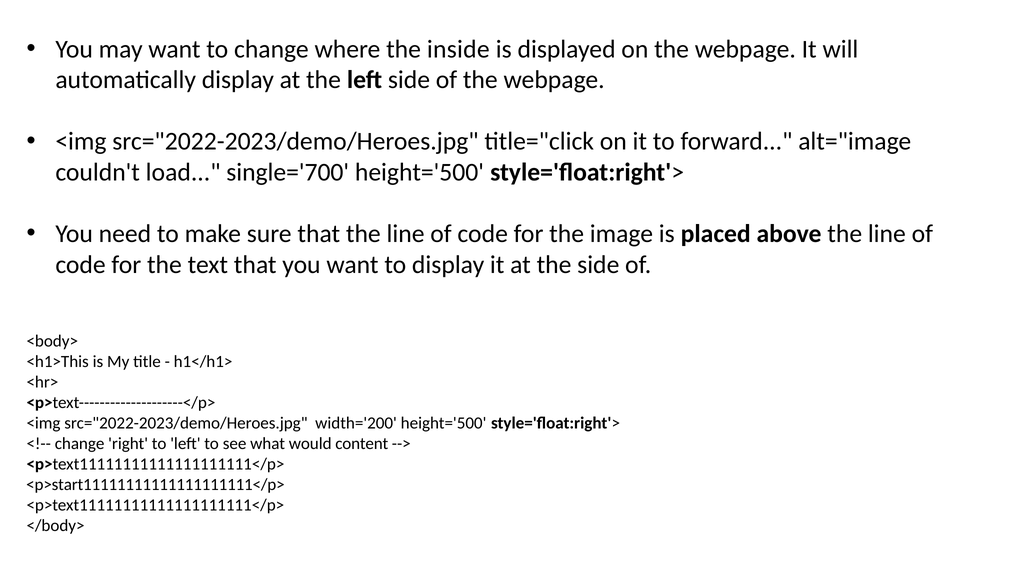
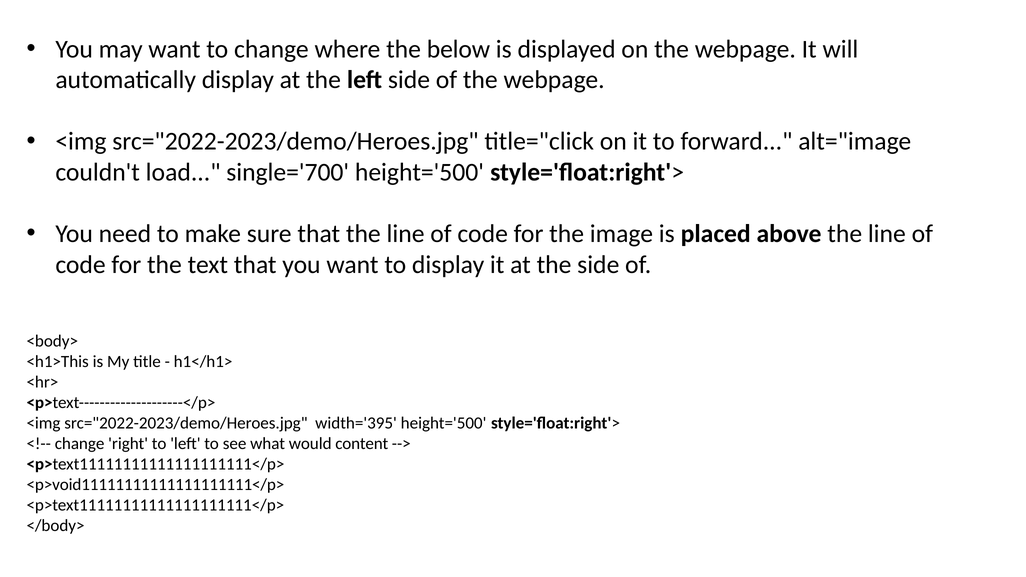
inside: inside -> below (458, 49)
width='200: width='200 -> width='395 (356, 423)
<p>start11111111111111111111</p>: <p>start11111111111111111111</p> -> <p>void11111111111111111111</p> (155, 485)
